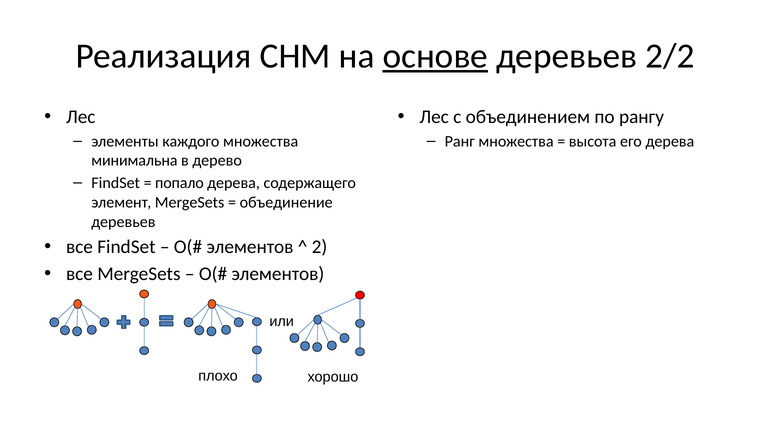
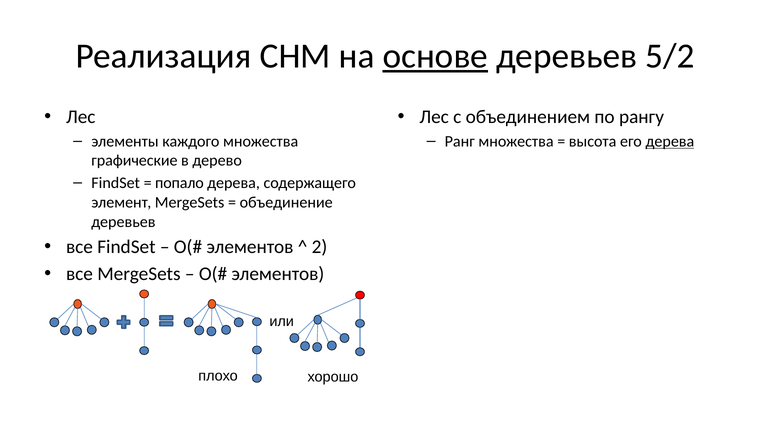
2/2: 2/2 -> 5/2 (670, 56)
дерева underline: none -> present (670, 141)
минимальна: минимальна -> графические (134, 160)
